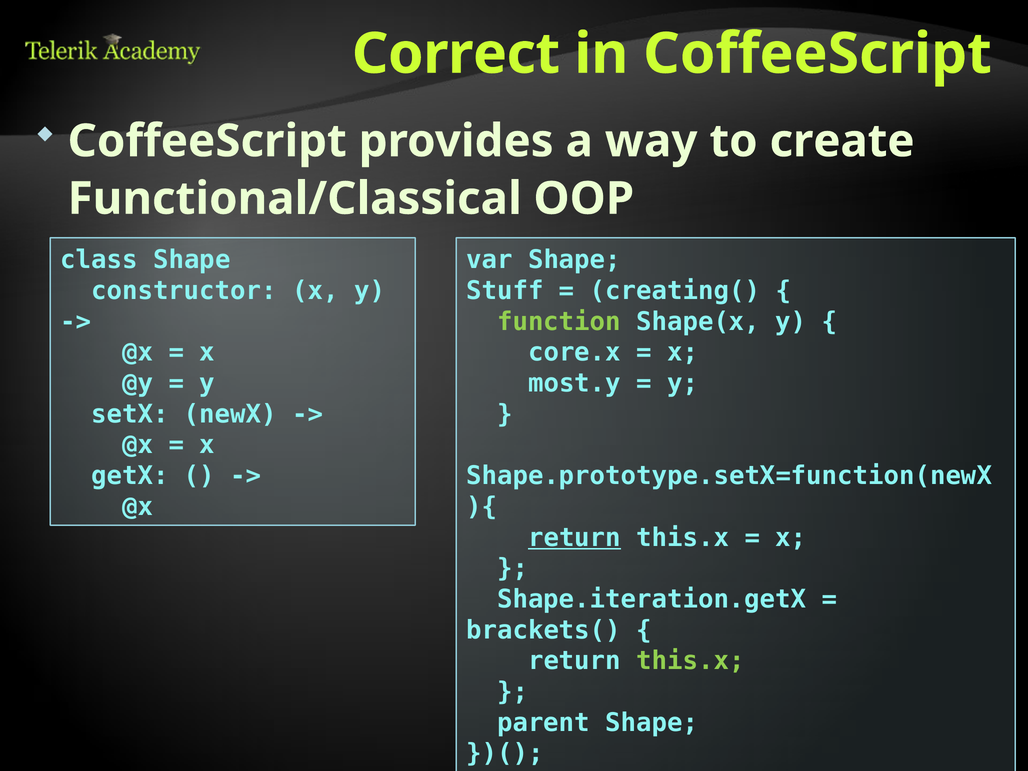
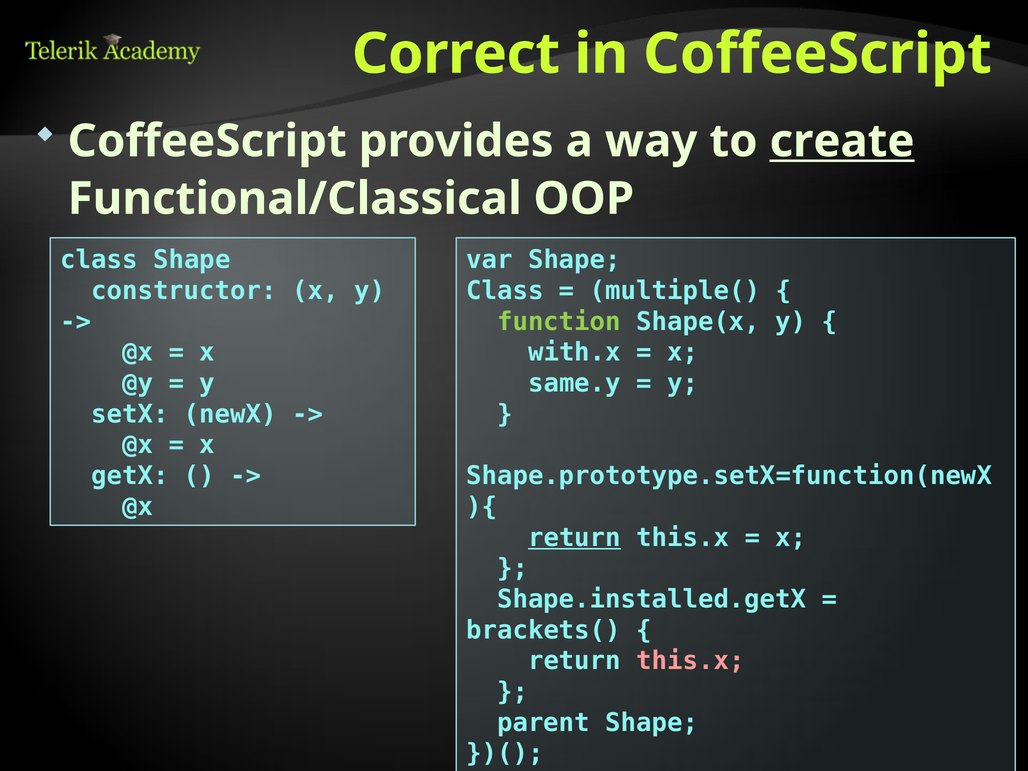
create underline: none -> present (842, 141)
Stuff: Stuff -> Class (505, 291)
creating(: creating( -> multiple( (675, 291)
core.x: core.x -> with.x (574, 352)
most.y: most.y -> same.y (574, 383)
Shape.iteration.getX: Shape.iteration.getX -> Shape.installed.getX (652, 599)
this.x colour: light green -> pink (690, 661)
